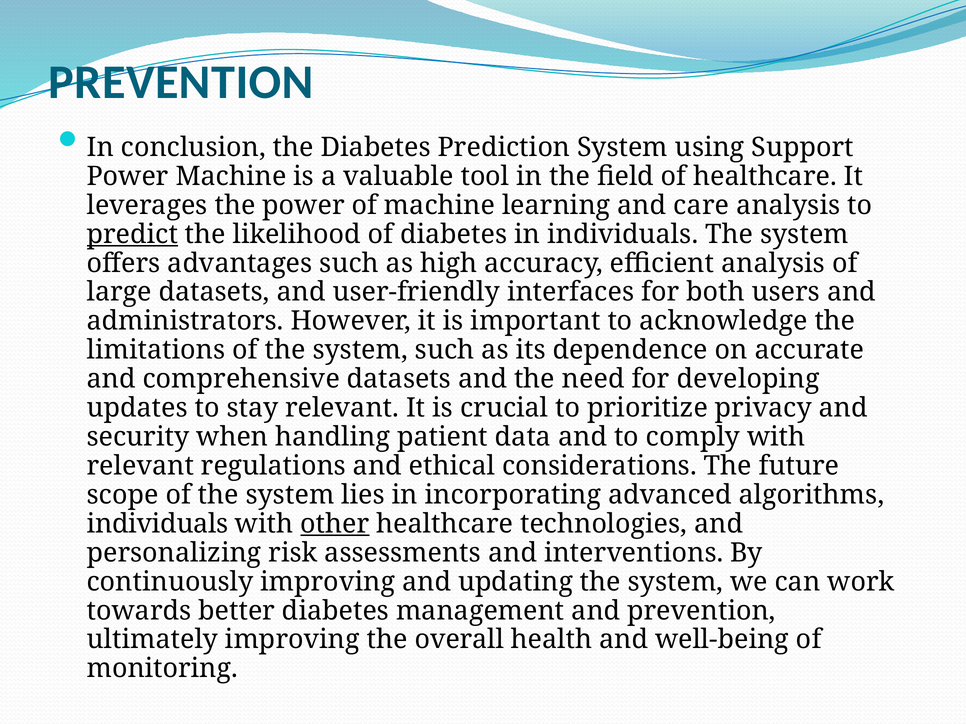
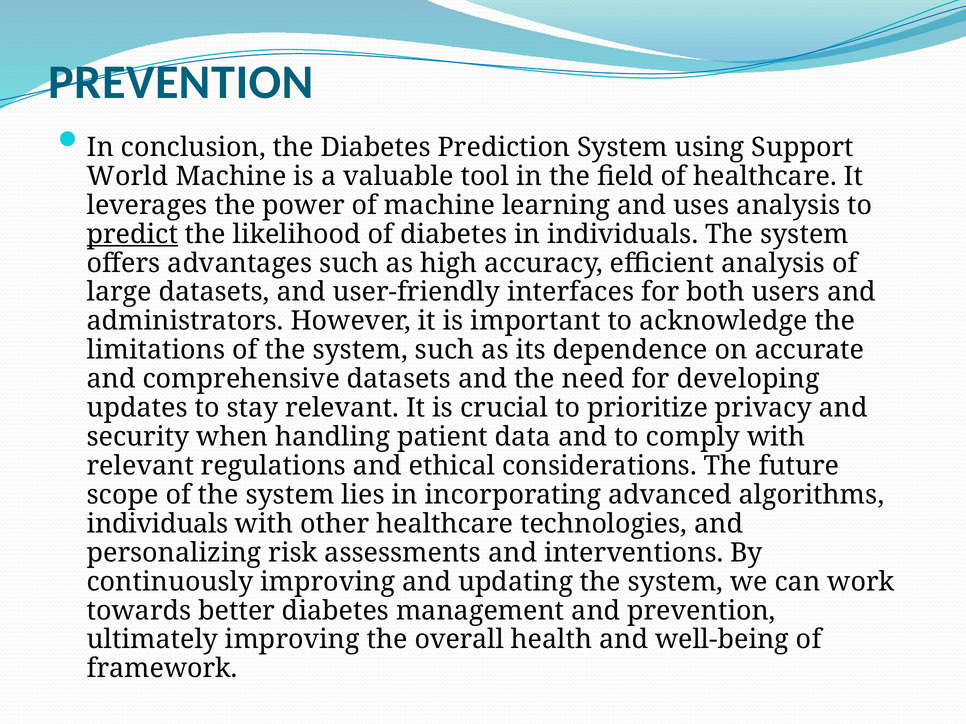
Power: Power -> World (128, 176)
care: care -> uses (701, 205)
other underline: present -> none (335, 524)
monitoring: monitoring -> framework (162, 669)
